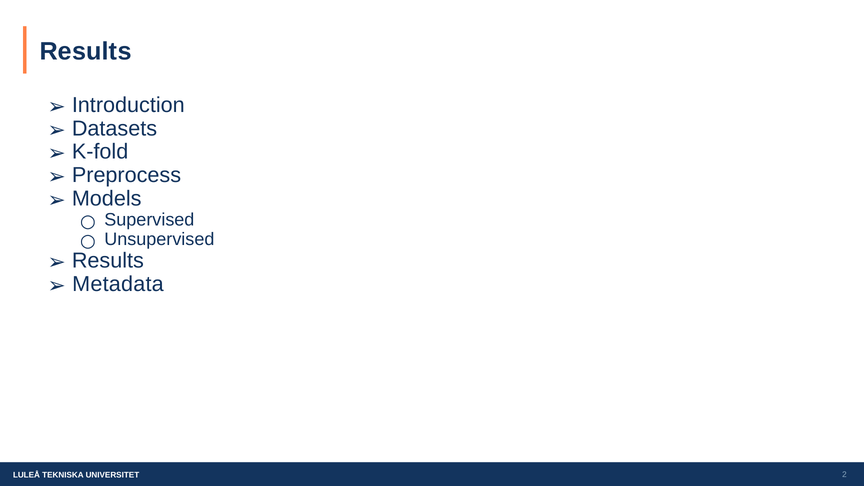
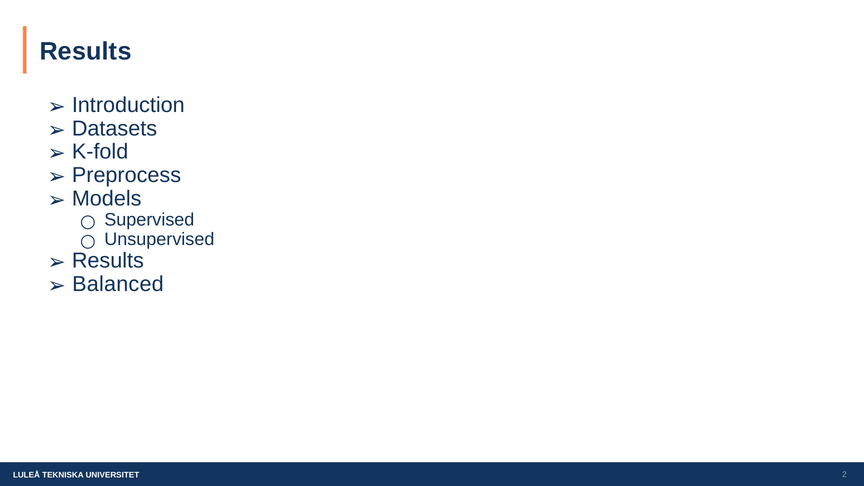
Metadata: Metadata -> Balanced (118, 284)
